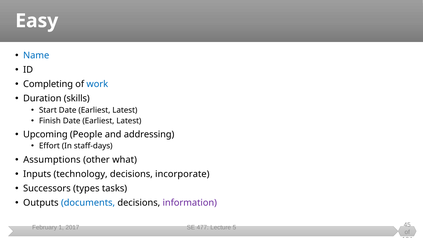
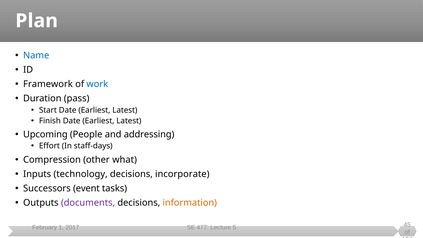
Easy: Easy -> Plan (37, 21)
Completing: Completing -> Framework (48, 84)
skills: skills -> pass (77, 99)
Assumptions: Assumptions -> Compression (52, 160)
types: types -> event (86, 188)
documents colour: blue -> purple (88, 203)
information colour: purple -> orange (190, 203)
